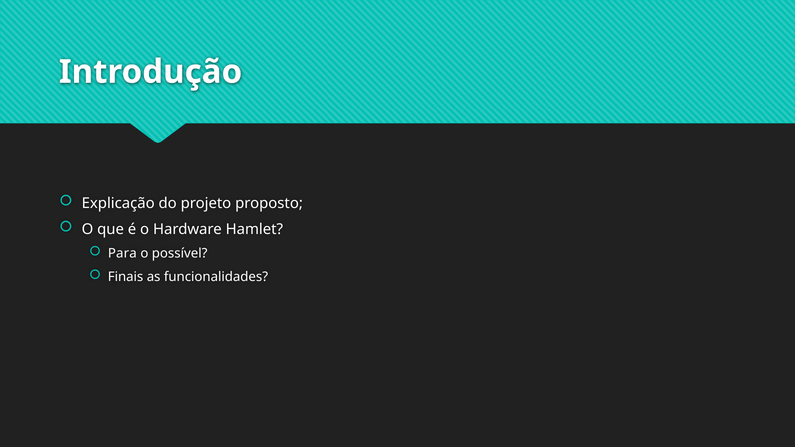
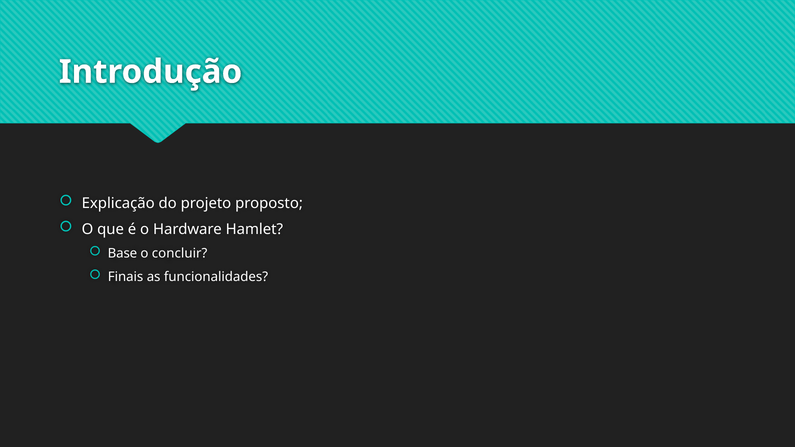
Para: Para -> Base (122, 254)
possível: possível -> concluir (180, 254)
